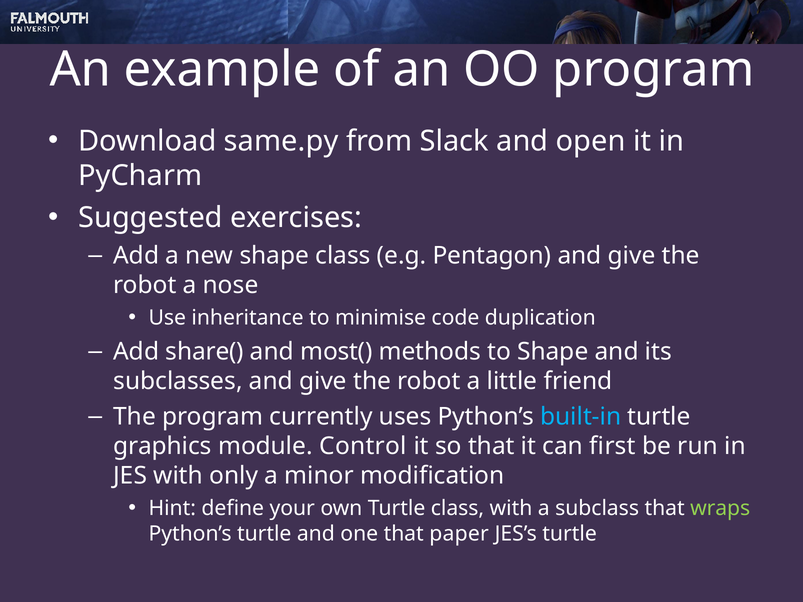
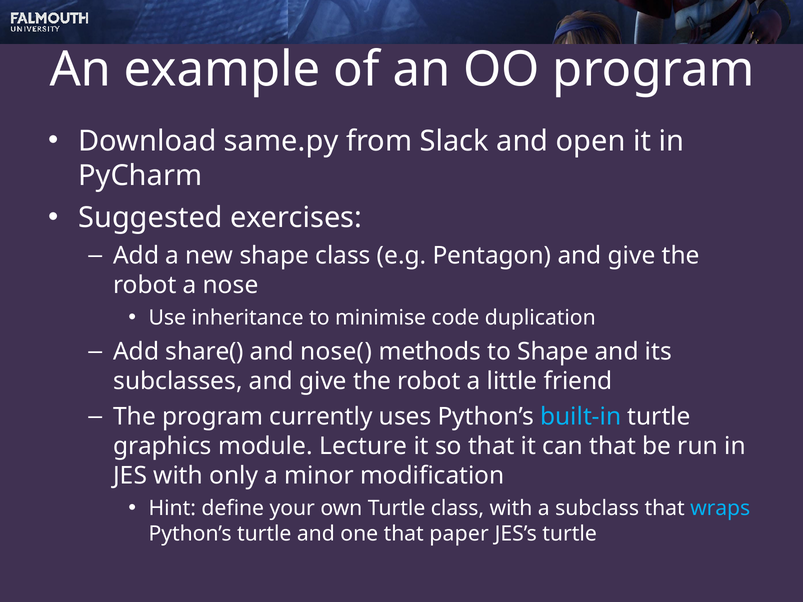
most(: most( -> nose( (336, 352)
Control: Control -> Lecture (363, 446)
can first: first -> that (613, 446)
wraps colour: light green -> light blue (720, 508)
